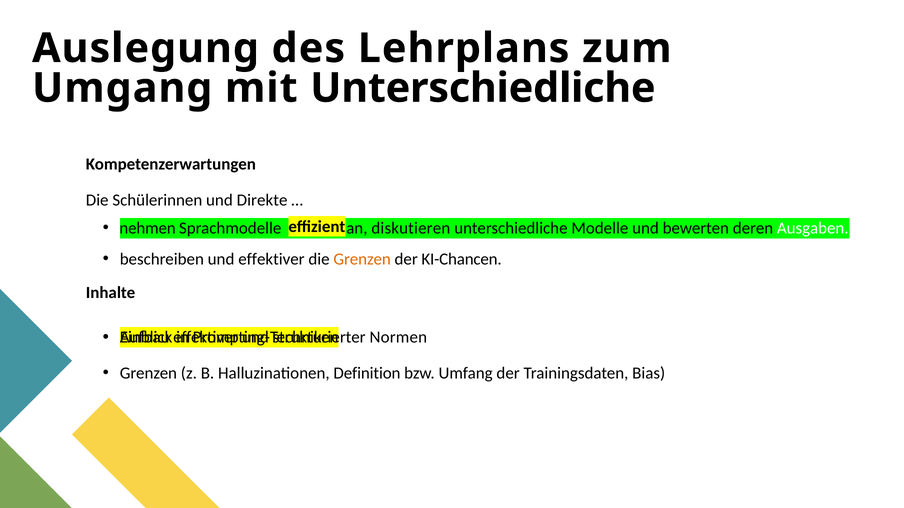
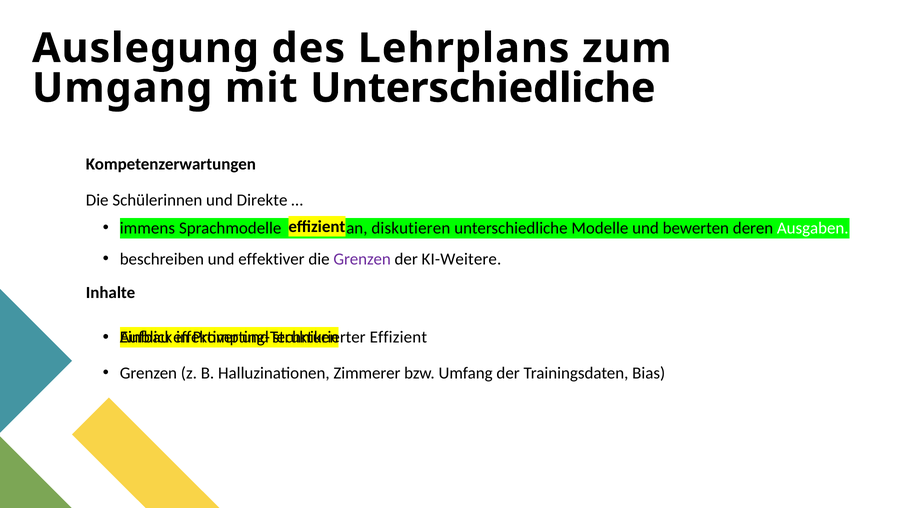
nehmen: nehmen -> immens (147, 228)
Grenzen colour: orange -> purple (362, 259)
KI-Chancen: KI-Chancen -> KI-Weitere (461, 259)
Normen: Normen -> Effizient (398, 338)
Definition: Definition -> Zimmerer (367, 374)
